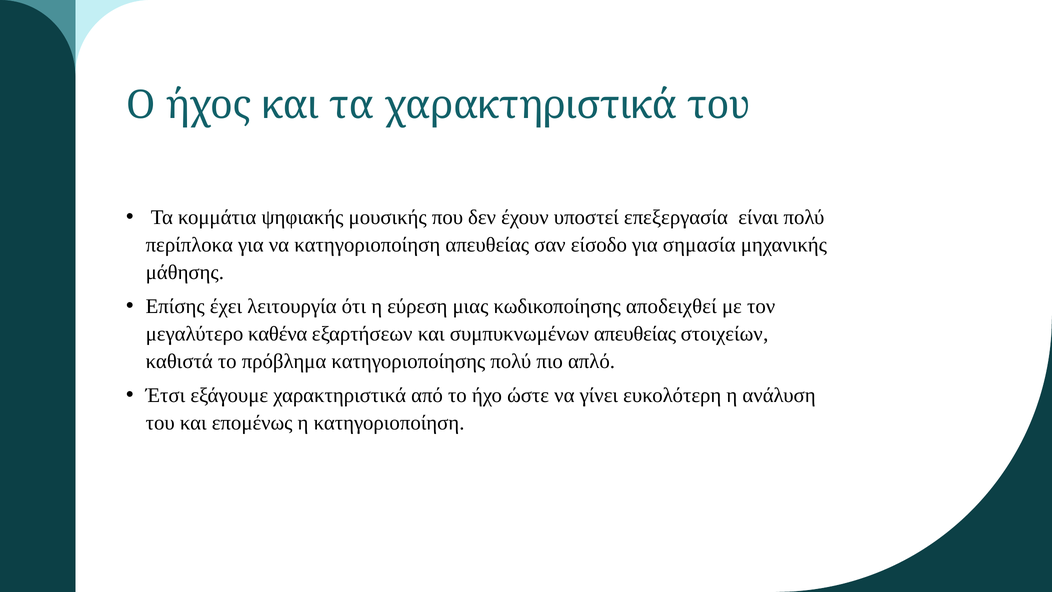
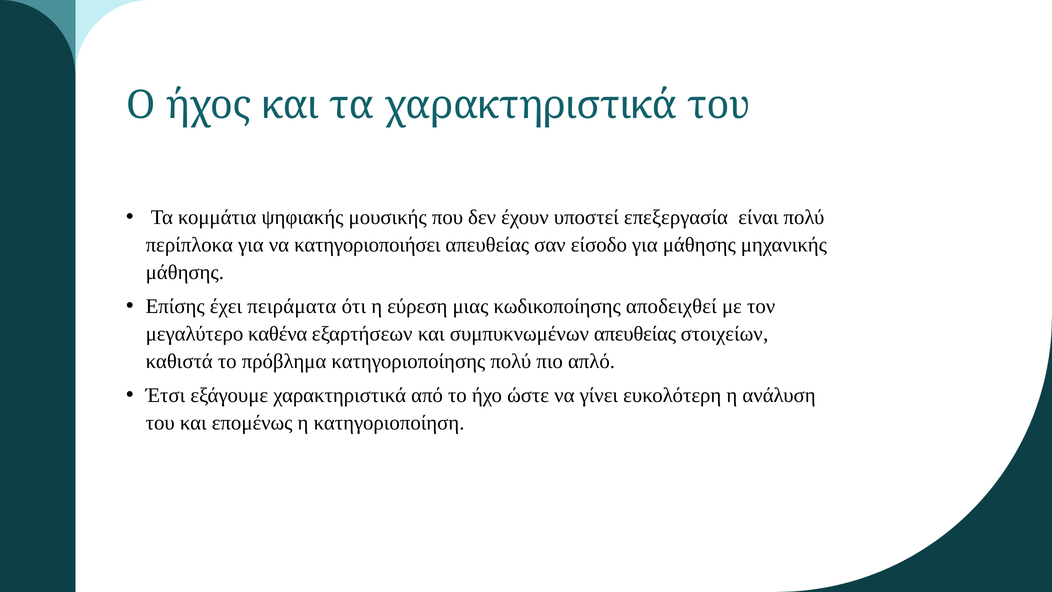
να κατηγοριοποίηση: κατηγοριοποίηση -> κατηγοριοποιήσει (367, 245)
για σημασία: σημασία -> μάθησης (699, 245)
λειτουργία: λειτουργία -> πειράματα (292, 306)
